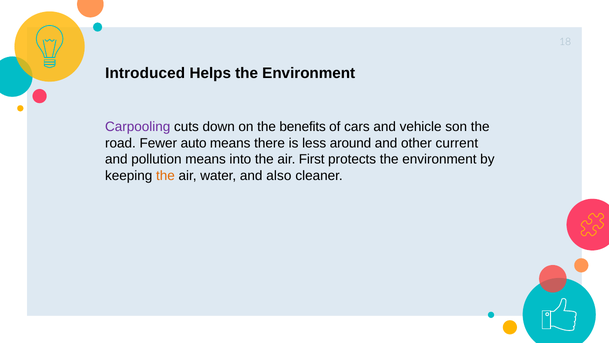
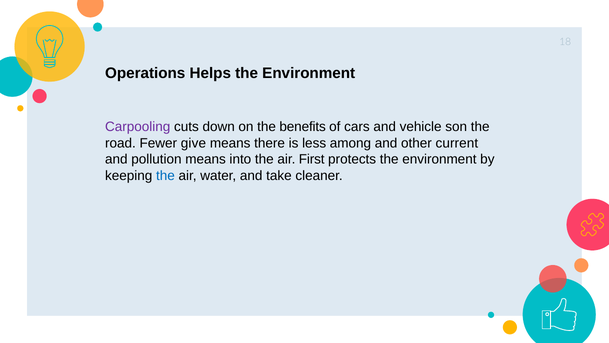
Introduced: Introduced -> Operations (145, 73)
auto: auto -> give (193, 143)
around: around -> among (350, 143)
the colour: orange -> blue (165, 175)
also: also -> take (279, 175)
